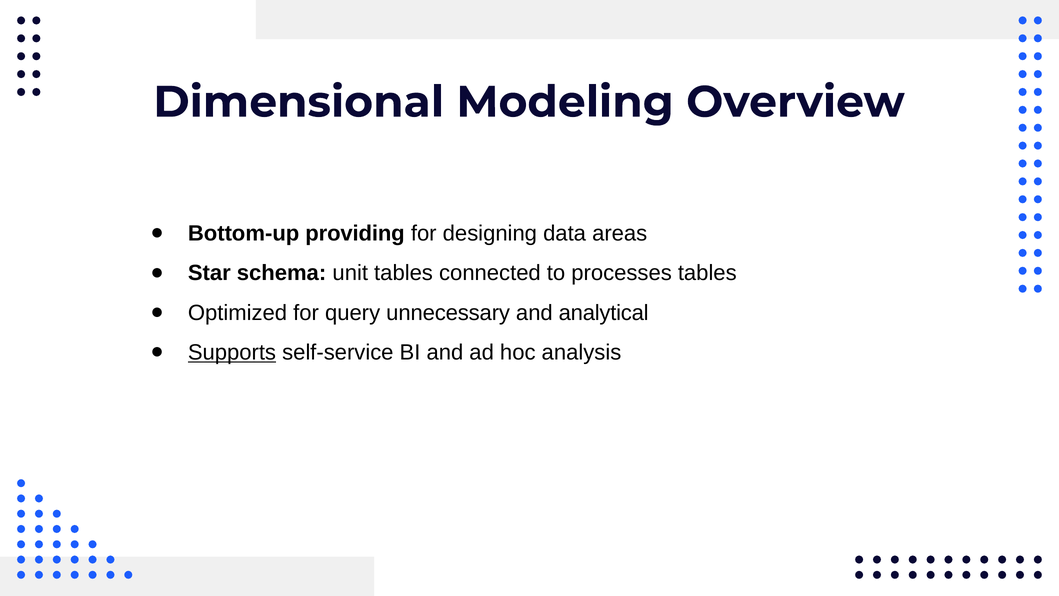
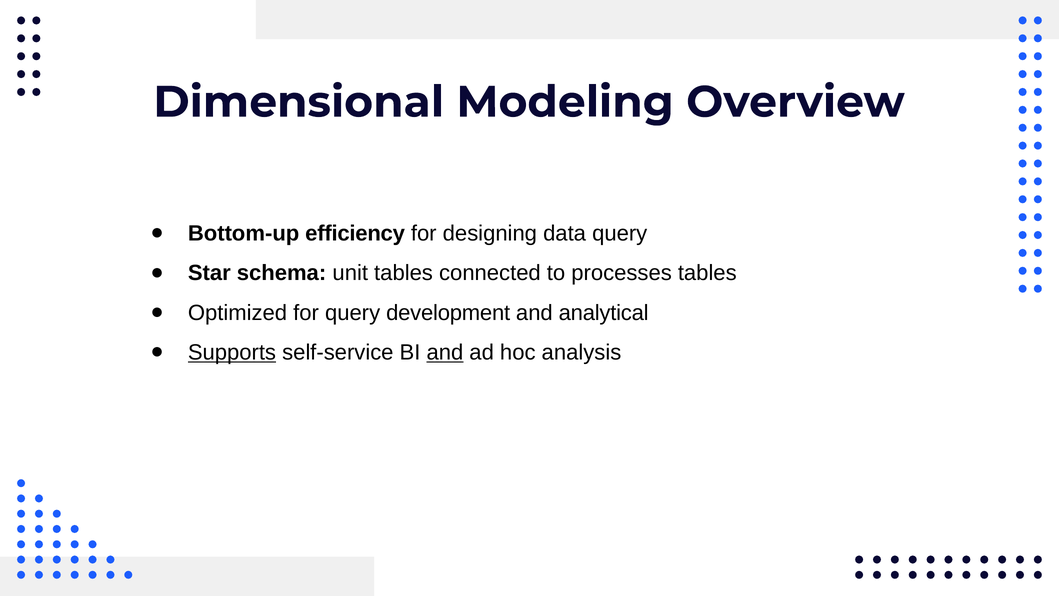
providing: providing -> efficiency (355, 233)
data areas: areas -> query (620, 233)
unnecessary: unnecessary -> development (448, 313)
and underline: none -> present (445, 352)
